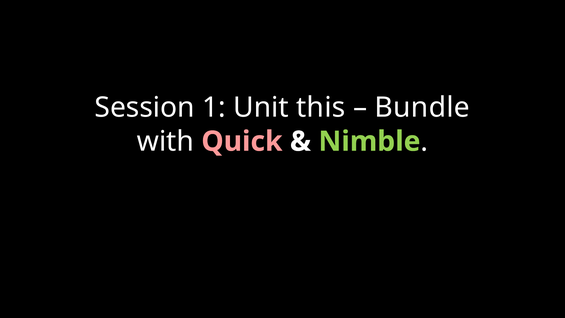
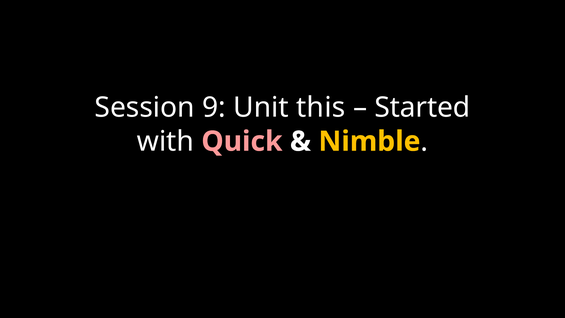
1: 1 -> 9 (214, 107)
Bundle: Bundle -> Started (422, 107)
Nimble colour: light green -> yellow (369, 141)
